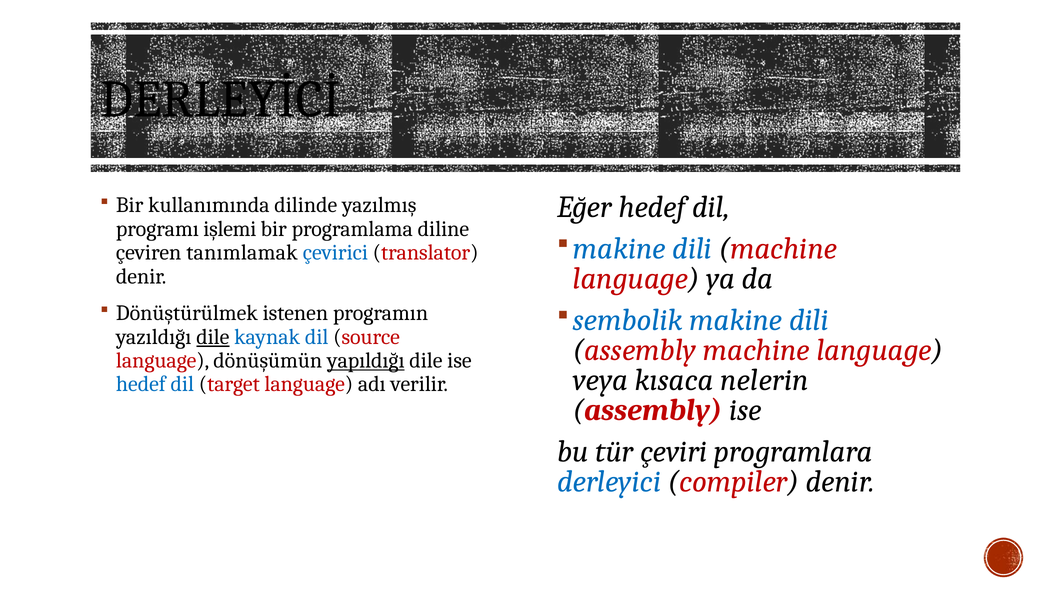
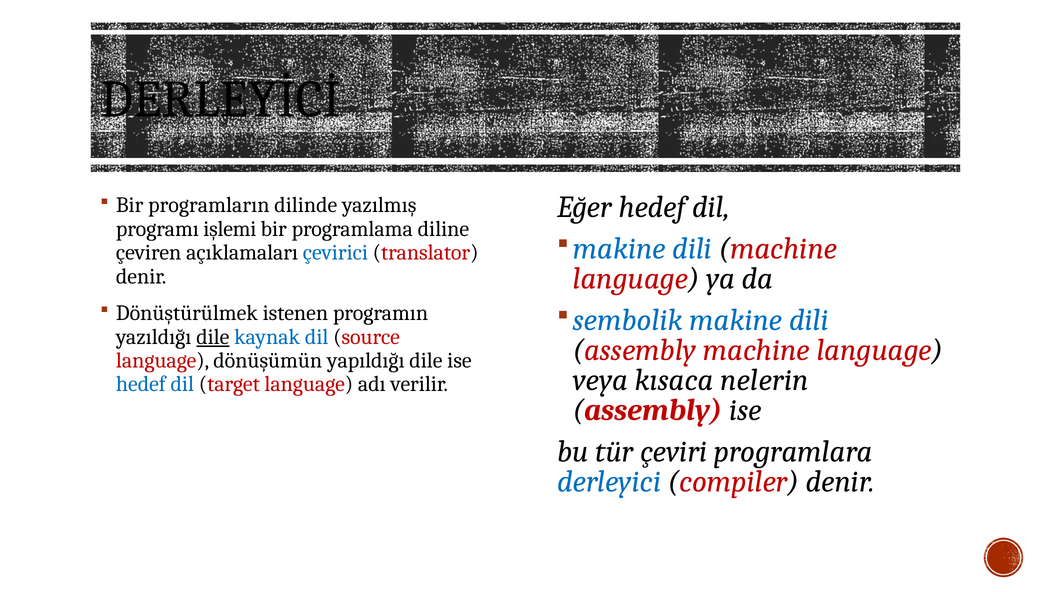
kullanımında: kullanımında -> programların (209, 205)
tanımlamak: tanımlamak -> açıklamaları (242, 252)
yapıldığı underline: present -> none (366, 360)
